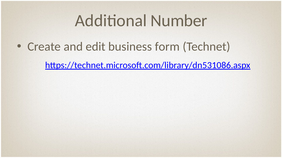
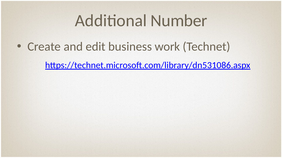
form: form -> work (167, 47)
